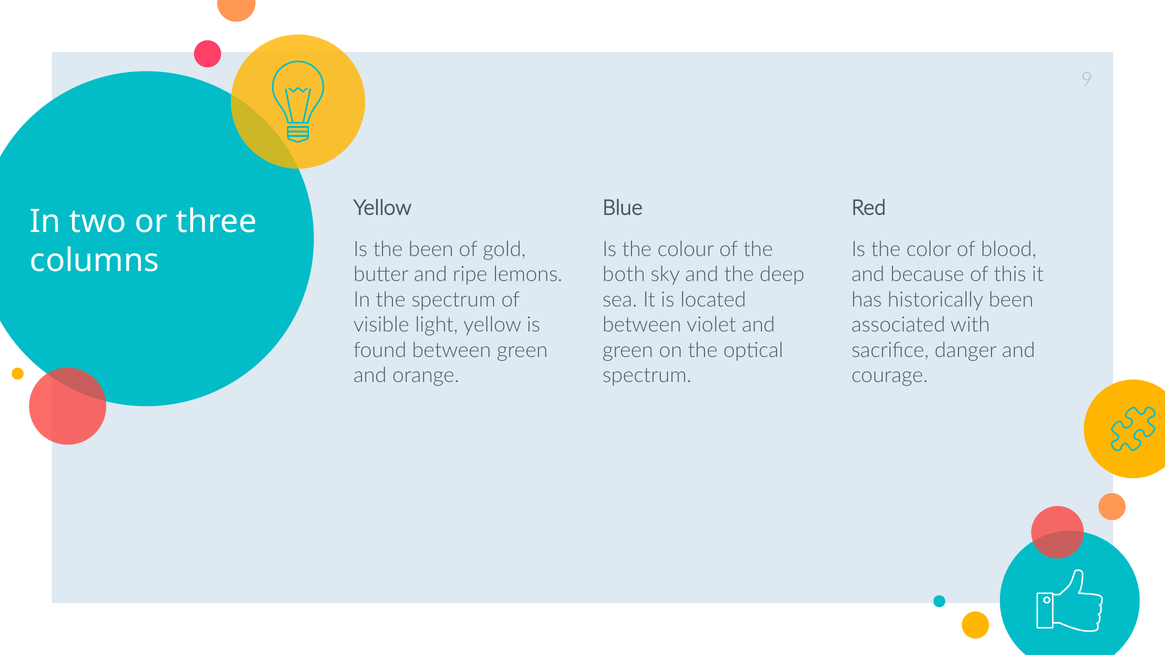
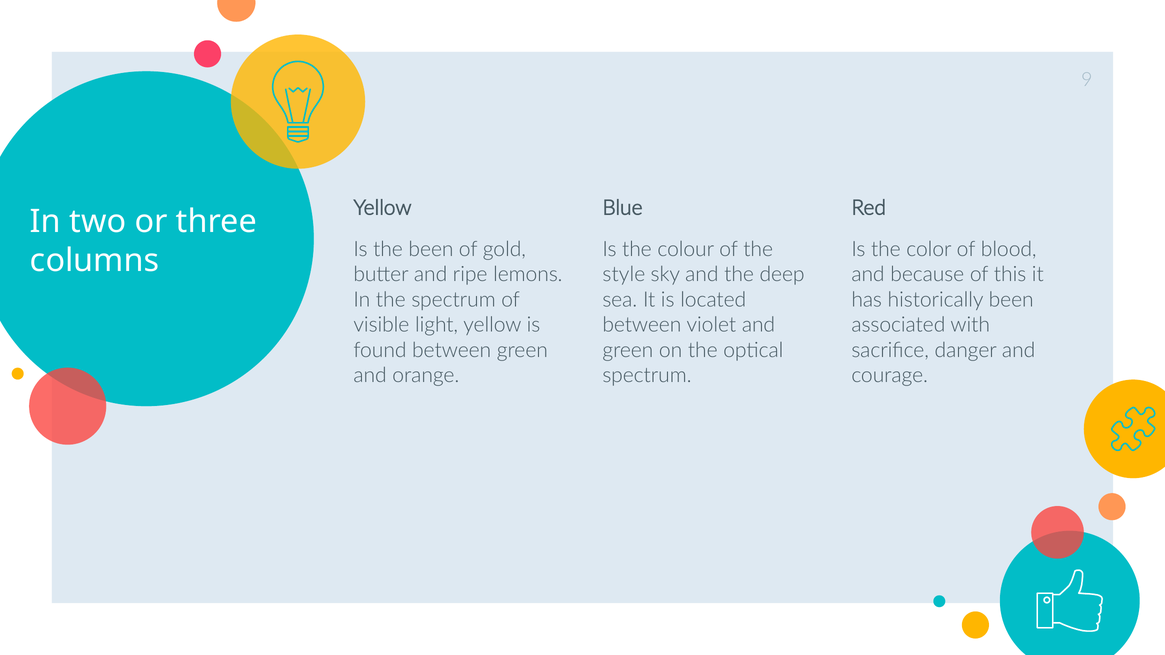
both: both -> style (624, 275)
